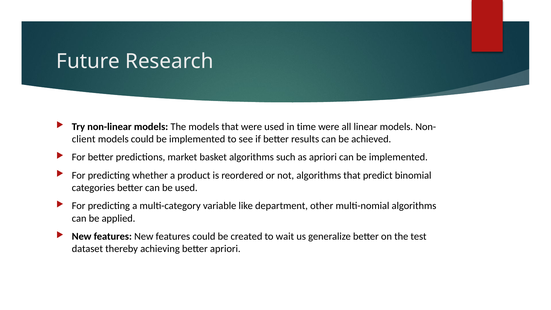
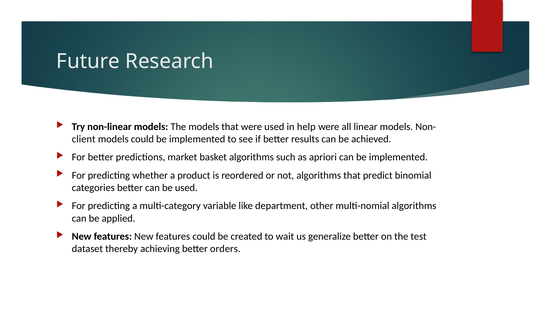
time: time -> help (306, 127)
better apriori: apriori -> orders (225, 249)
